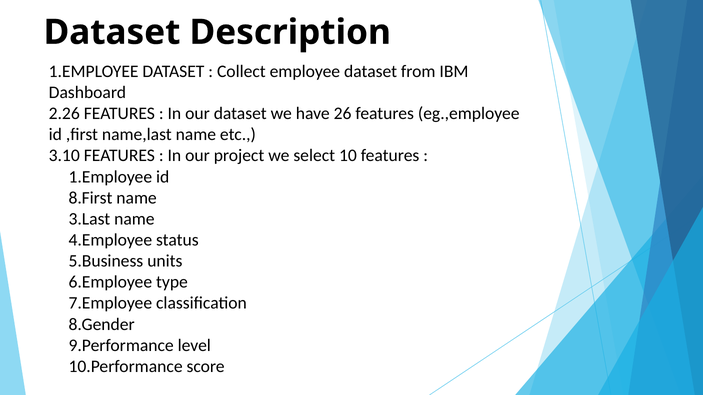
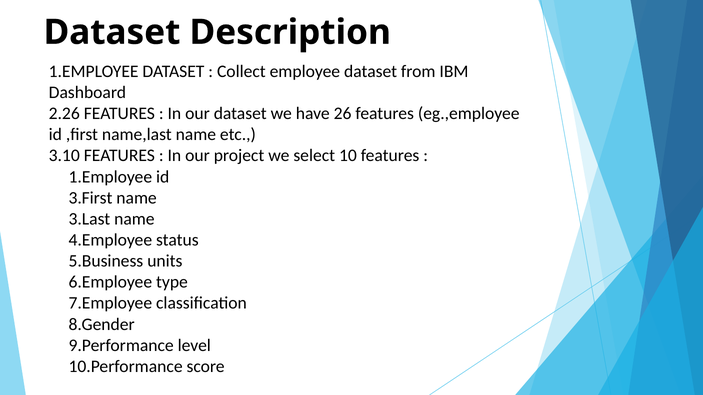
8.First: 8.First -> 3.First (90, 198)
